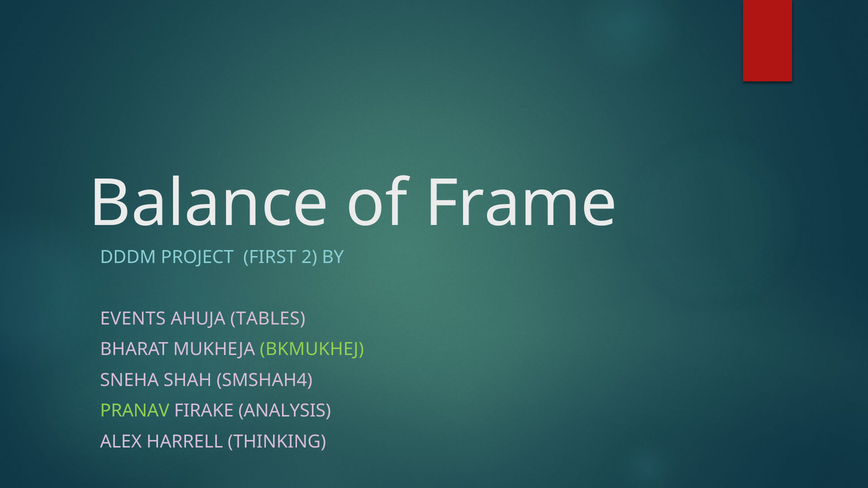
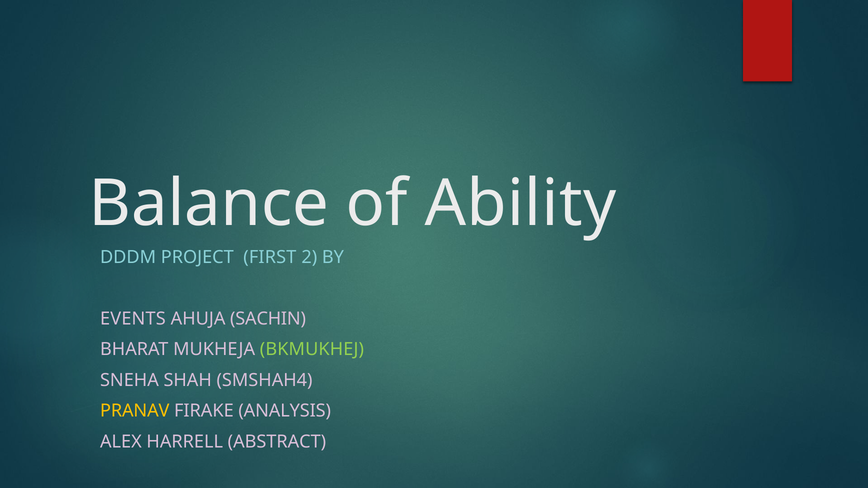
Frame: Frame -> Ability (520, 204)
TABLES: TABLES -> SACHIN (268, 319)
PRANAV colour: light green -> yellow (135, 411)
THINKING: THINKING -> ABSTRACT (277, 442)
